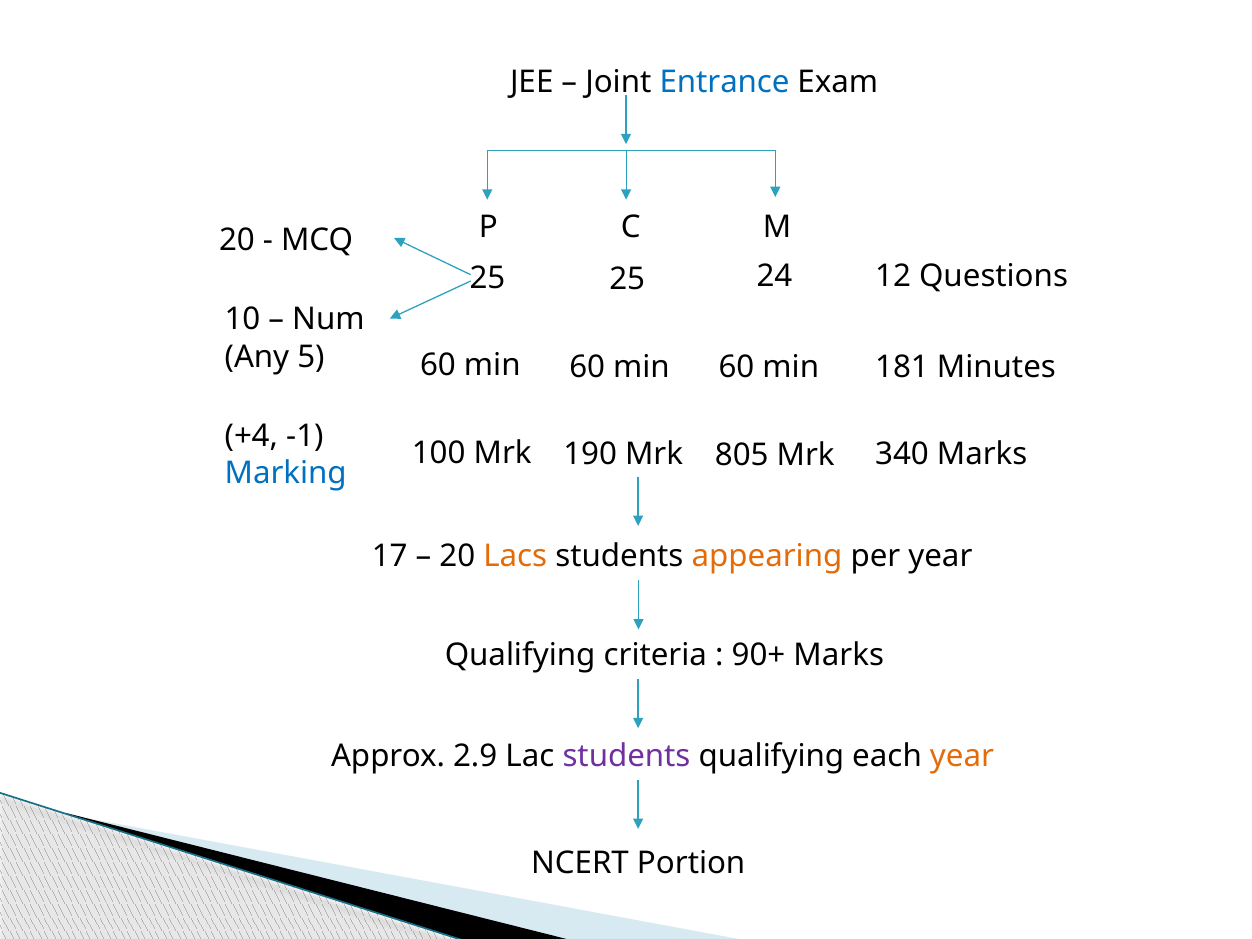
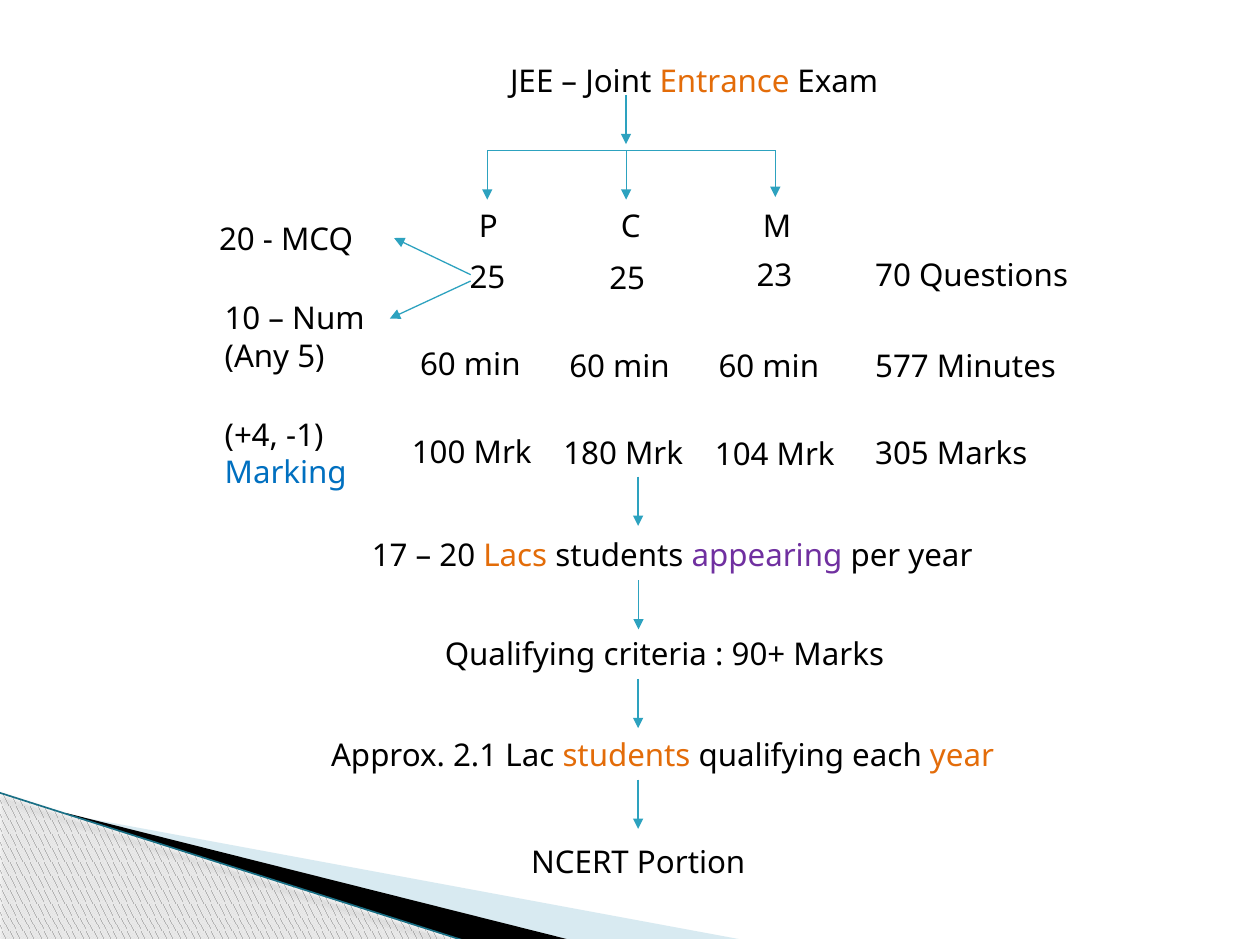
Entrance colour: blue -> orange (725, 82)
12: 12 -> 70 (893, 276)
24: 24 -> 23 (774, 276)
181: 181 -> 577 (902, 367)
190: 190 -> 180 (590, 454)
805: 805 -> 104 (742, 455)
340: 340 -> 305 (902, 454)
appearing colour: orange -> purple (767, 557)
2.9: 2.9 -> 2.1 (475, 756)
students colour: purple -> orange (626, 756)
